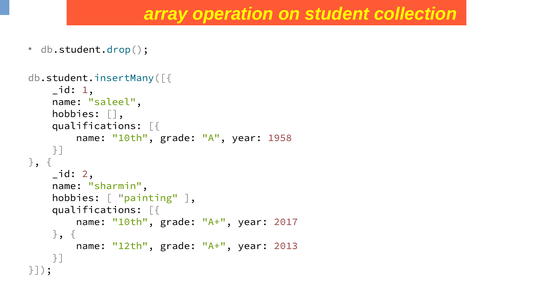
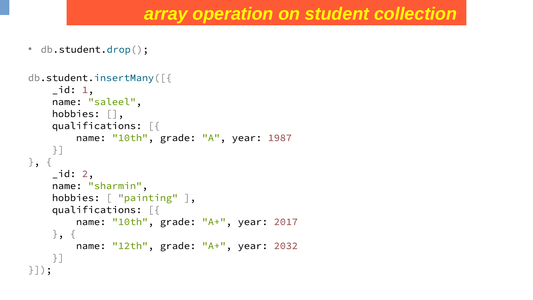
1958: 1958 -> 1987 (280, 138)
2013: 2013 -> 2032 (286, 246)
